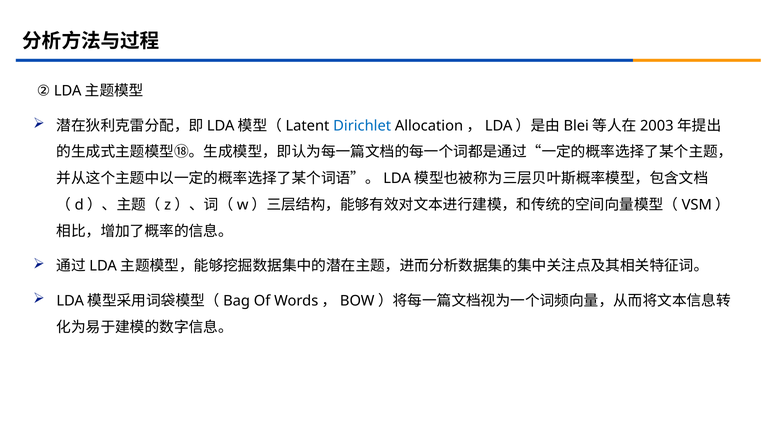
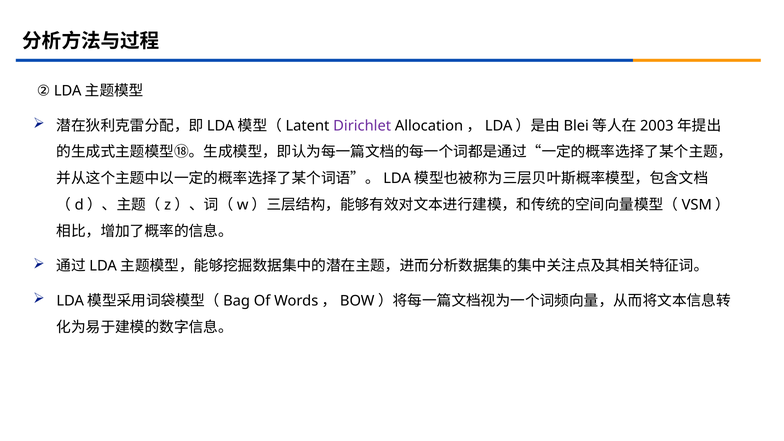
Dirichlet colour: blue -> purple (362, 126)
